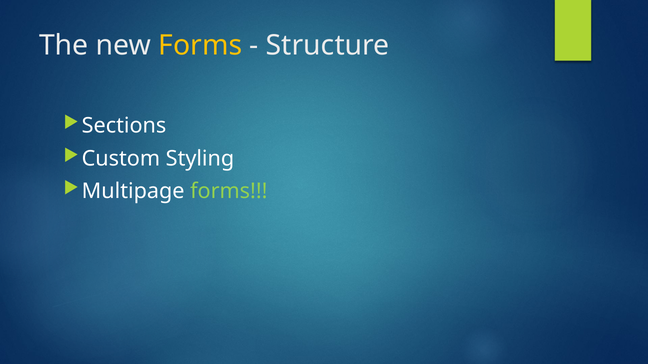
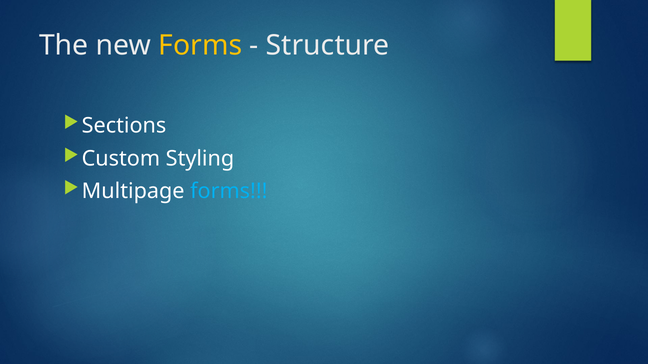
forms colour: light green -> light blue (229, 191)
